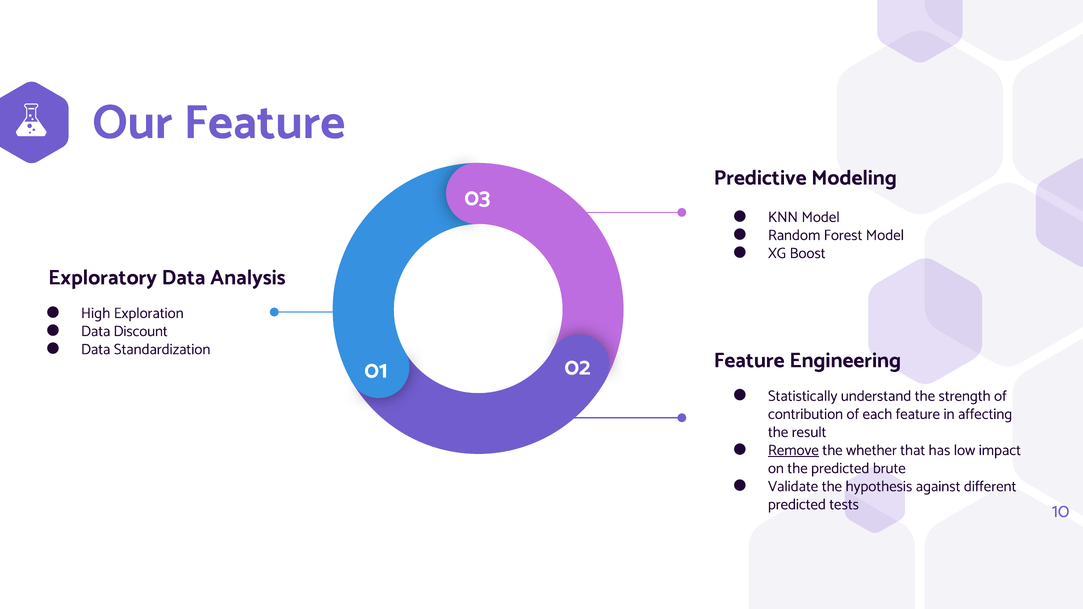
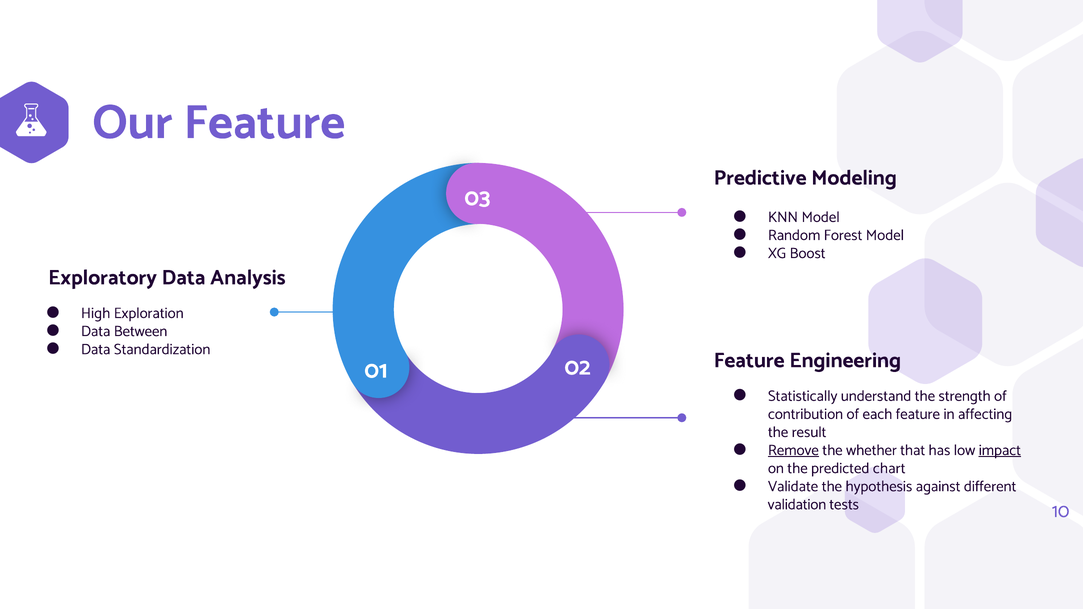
Discount: Discount -> Between (141, 331)
impact underline: none -> present (1000, 450)
brute: brute -> chart (889, 468)
predicted: predicted -> validation (797, 504)
